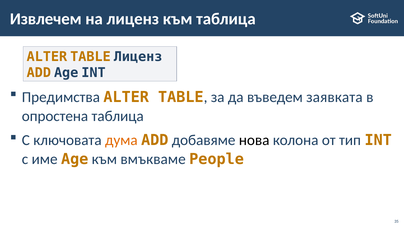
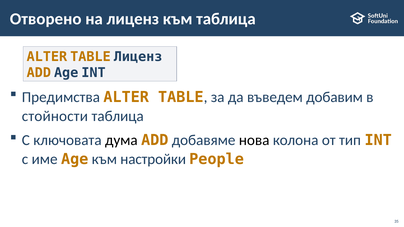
Извлечем: Извлечем -> Отворено (46, 19)
заявката: заявката -> добавим (335, 97)
опростена: опростена -> стойности (55, 116)
дума colour: orange -> black (121, 140)
вмъкваме: вмъкваме -> настройки (153, 160)
